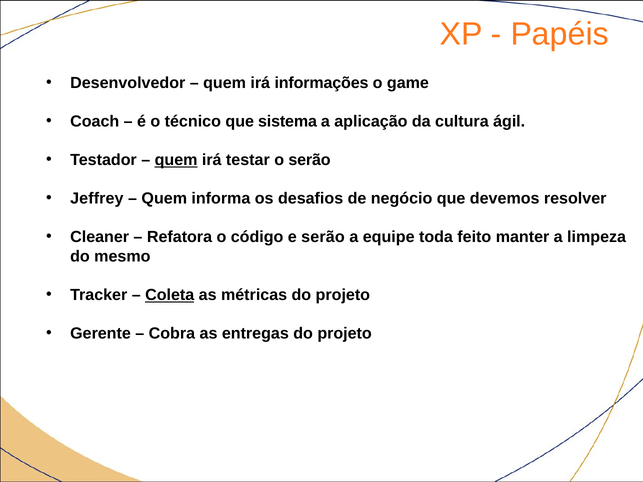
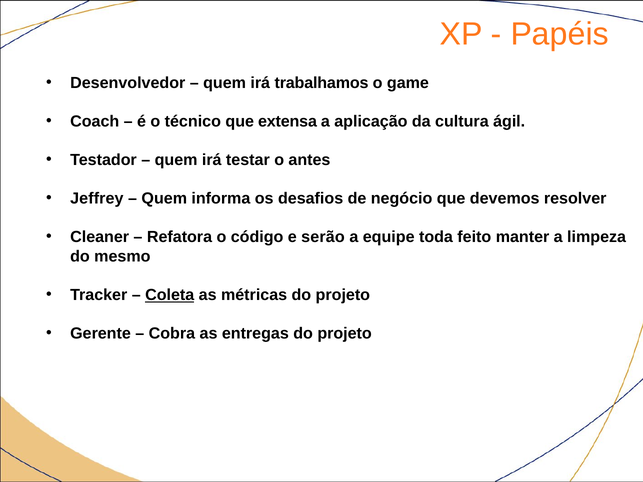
informações: informações -> trabalhamos (322, 83)
sistema: sistema -> extensa (288, 121)
quem underline: present -> none (176, 160)
o serão: serão -> antes (309, 160)
